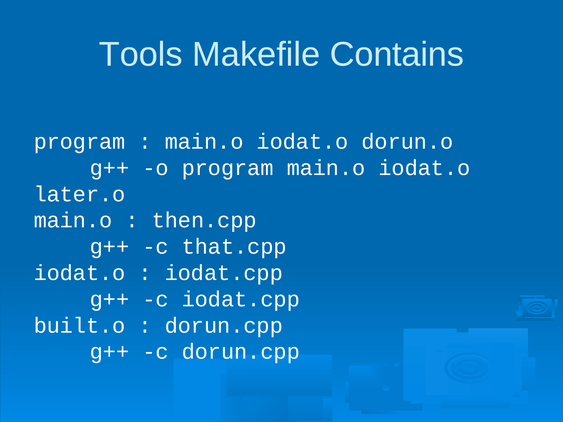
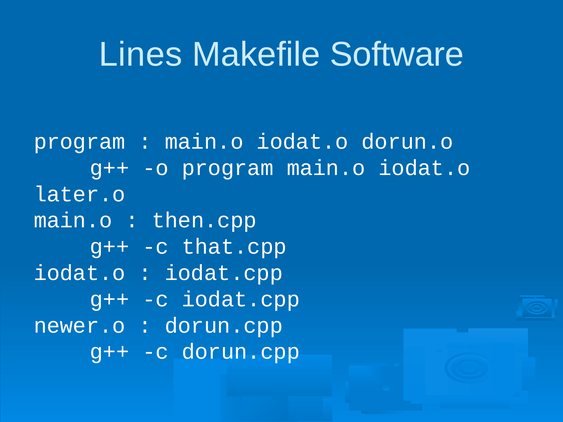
Tools: Tools -> Lines (141, 55)
Contains: Contains -> Software (397, 55)
built.o: built.o -> newer.o (80, 326)
